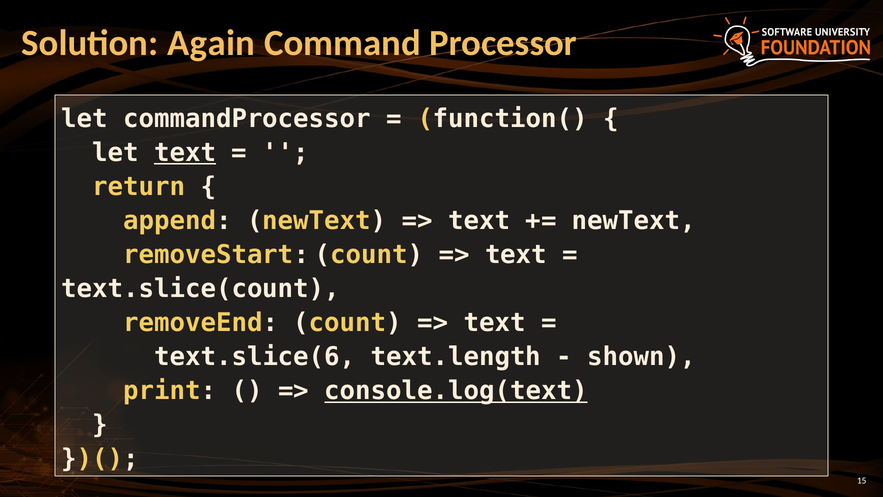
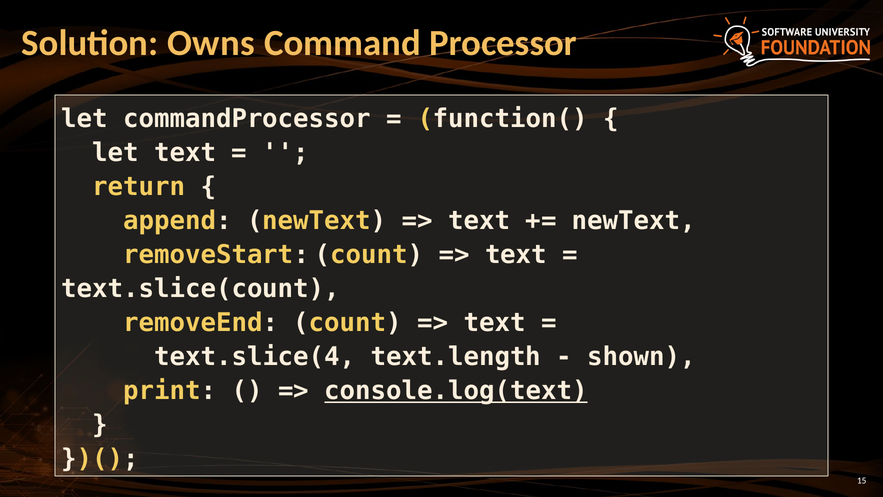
Again: Again -> Owns (211, 43)
text underline: present -> none (185, 153)
text.slice(6: text.slice(6 -> text.slice(4 (255, 357)
